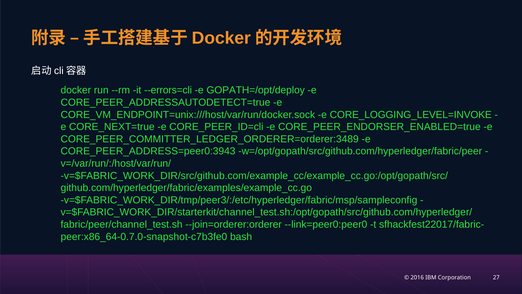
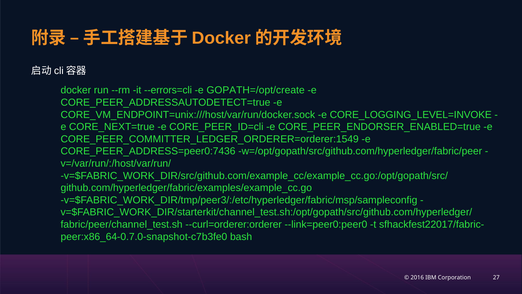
GOPATH=/opt/deploy: GOPATH=/opt/deploy -> GOPATH=/opt/create (256, 90)
CORE_PEER_COMMITTER_LEDGER_ORDERER=orderer:3489: CORE_PEER_COMMITTER_LEDGER_ORDERER=orderer:3489 -> CORE_PEER_COMMITTER_LEDGER_ORDERER=orderer:1549 (210, 139)
CORE_PEER_ADDRESS=peer0:3943: CORE_PEER_ADDRESS=peer0:3943 -> CORE_PEER_ADDRESS=peer0:7436 (148, 151)
--join=orderer:orderer: --join=orderer:orderer -> --curl=orderer:orderer (234, 224)
